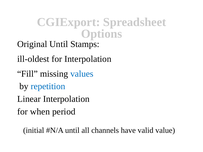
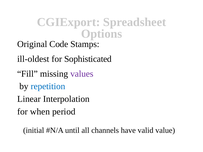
Original Until: Until -> Code (59, 44)
for Interpolation: Interpolation -> Sophisticated (88, 59)
values colour: blue -> purple (82, 74)
